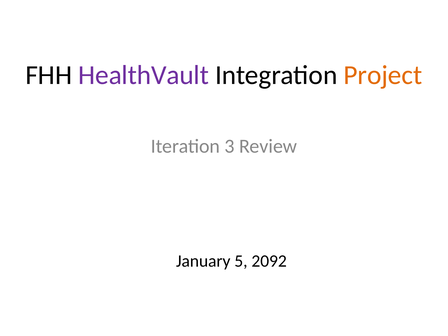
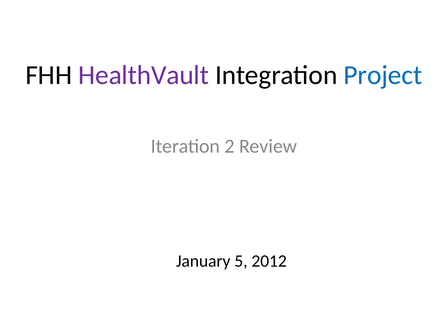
Project colour: orange -> blue (383, 75)
3: 3 -> 2 (230, 146)
2092: 2092 -> 2012 (269, 261)
